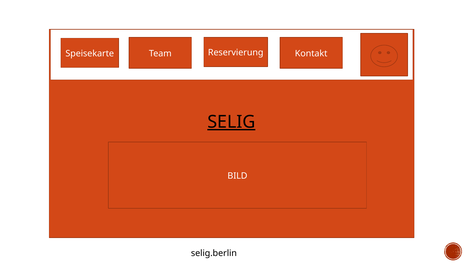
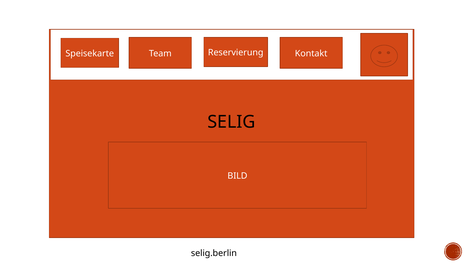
SELIG underline: present -> none (231, 122)
